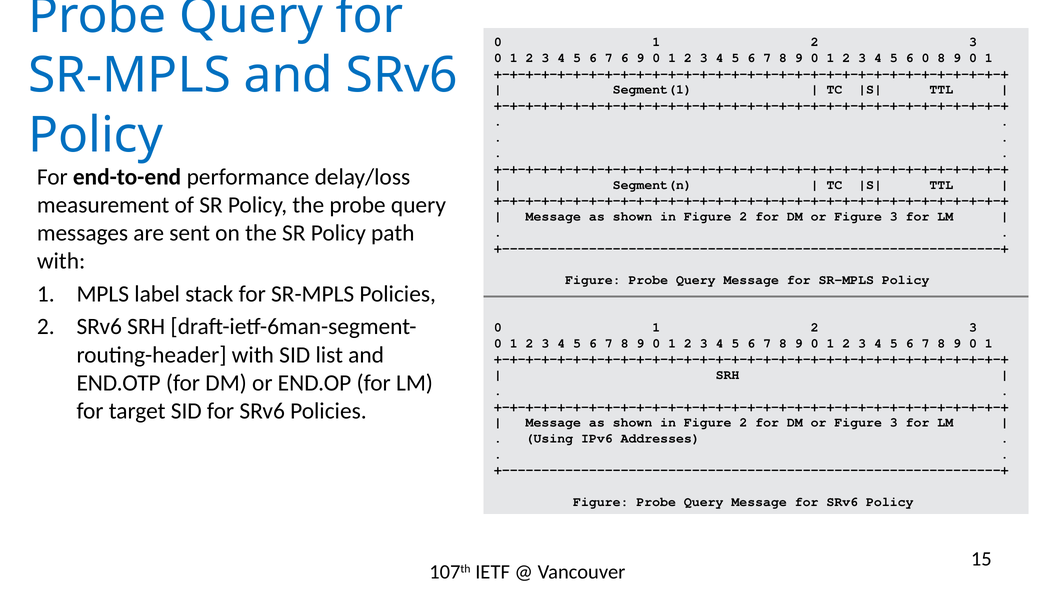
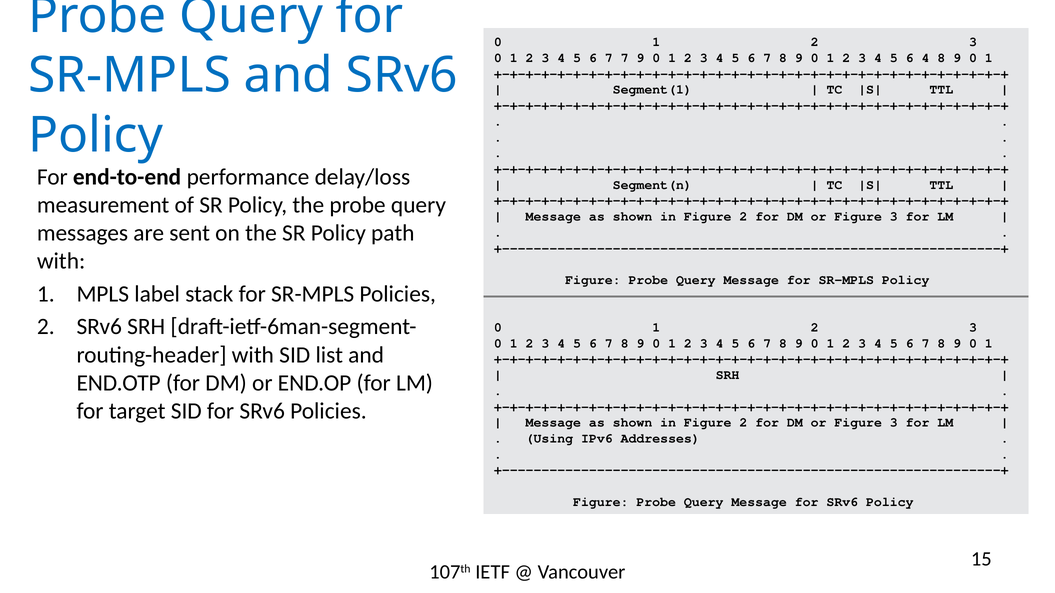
7 6: 6 -> 7 (625, 58)
6 0: 0 -> 4 (925, 58)
